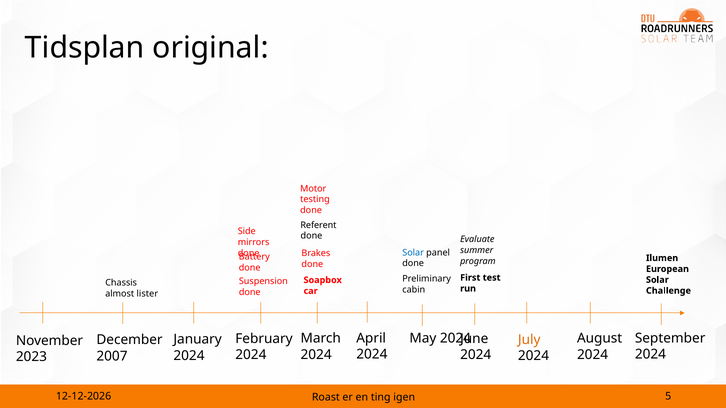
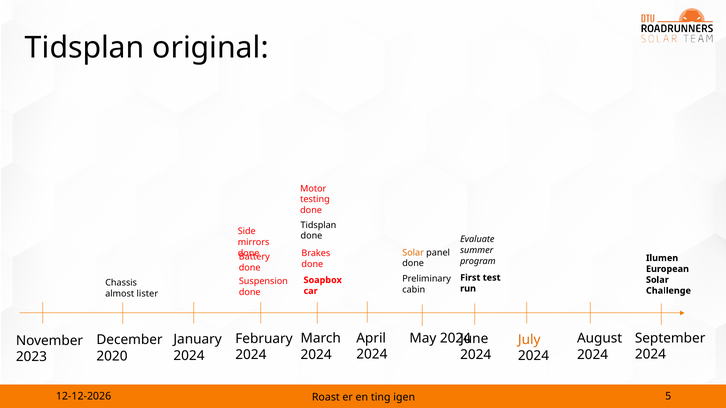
Referent: Referent -> Tidsplan (318, 225)
Solar colour: blue -> orange (413, 253)
2007: 2007 -> 2020 (112, 356)
